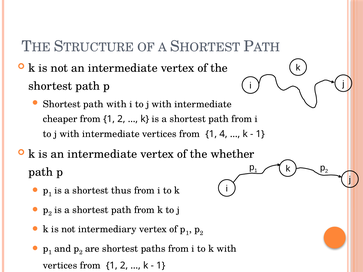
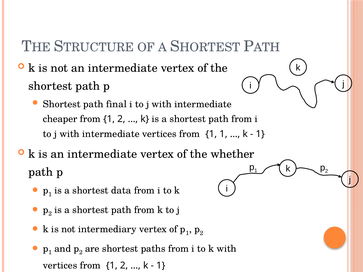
path with: with -> final (116, 104)
1 4: 4 -> 1 (223, 134)
thus: thus -> data (121, 191)
